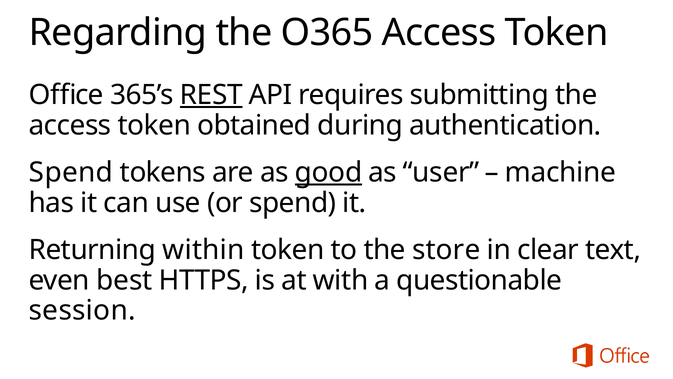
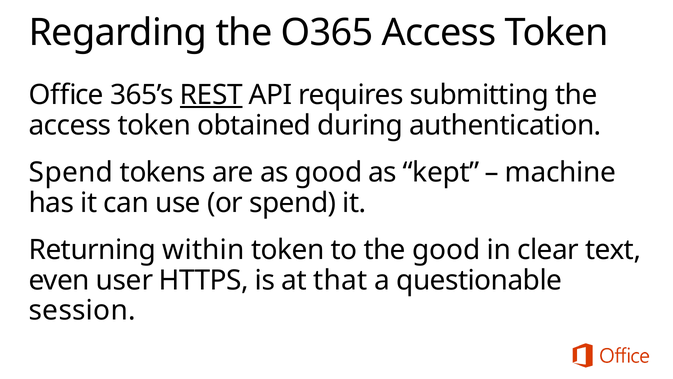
good underline: present -> none (329, 172)
user: user -> kept (441, 172)
the store: store -> good (446, 250)
best: best -> user (124, 280)
with: with -> that (340, 280)
